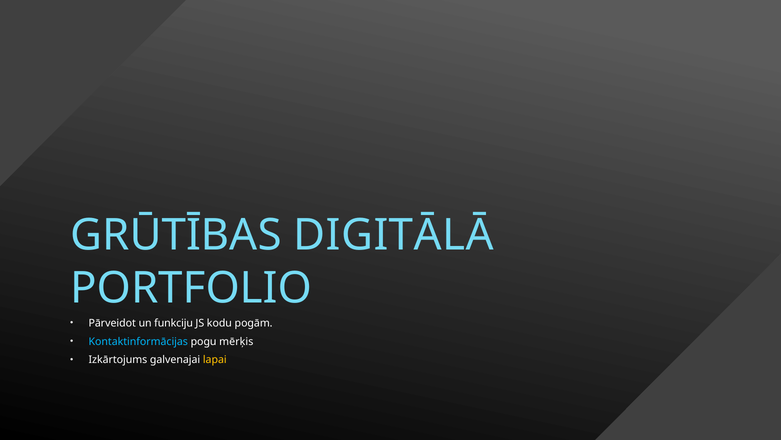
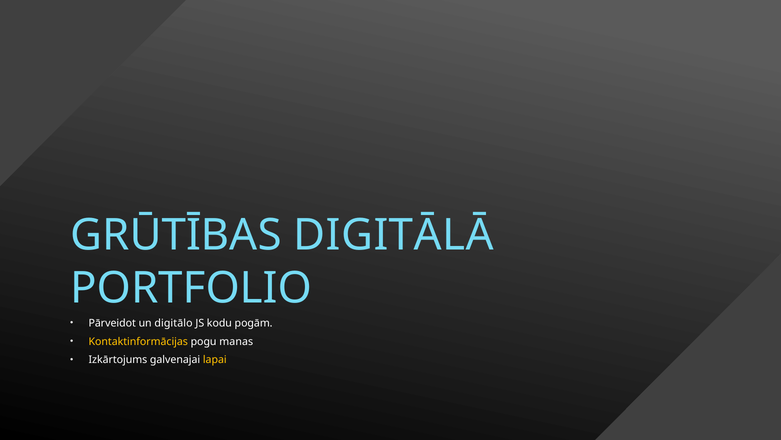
funkciju: funkciju -> digitālo (173, 323)
Kontaktinformācijas colour: light blue -> yellow (138, 341)
mērķis: mērķis -> manas (236, 341)
